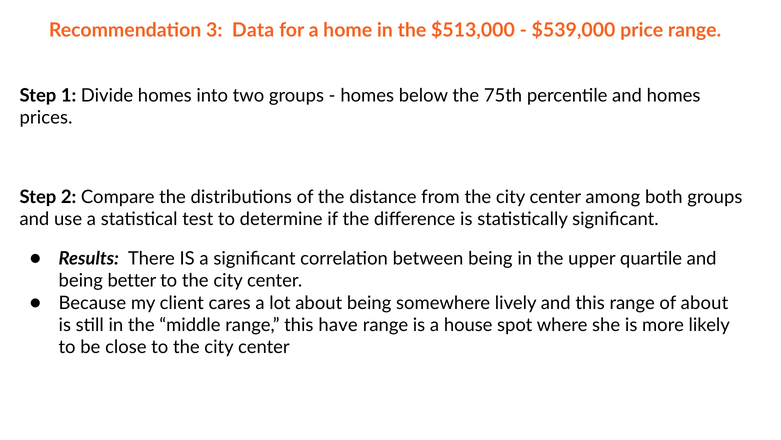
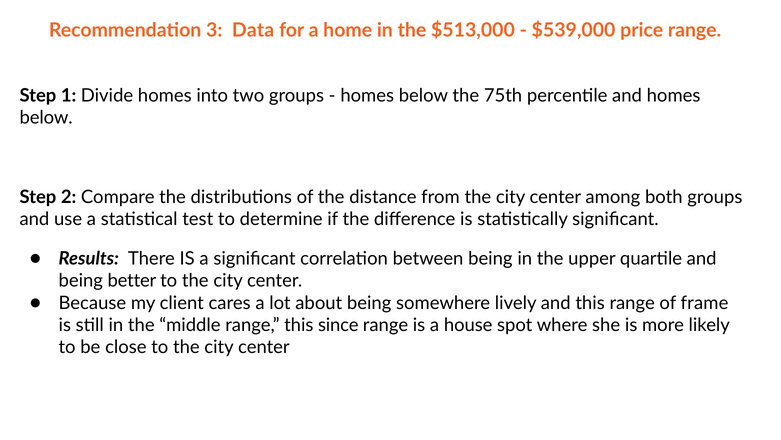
prices: prices -> below (46, 118)
of about: about -> frame (704, 303)
have: have -> since (338, 325)
